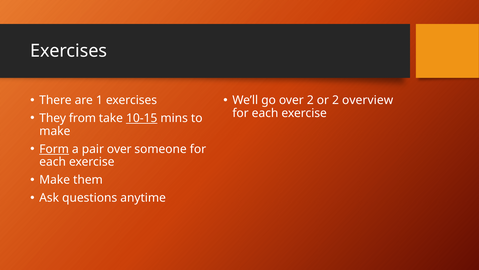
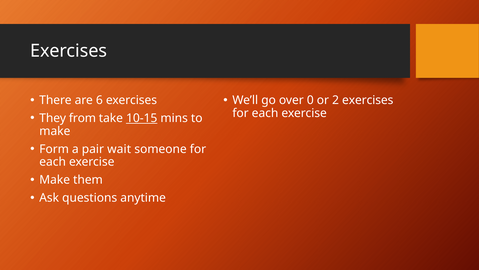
1: 1 -> 6 (99, 100)
over 2: 2 -> 0 (310, 100)
2 overview: overview -> exercises (368, 100)
Form underline: present -> none (54, 149)
pair over: over -> wait (119, 149)
